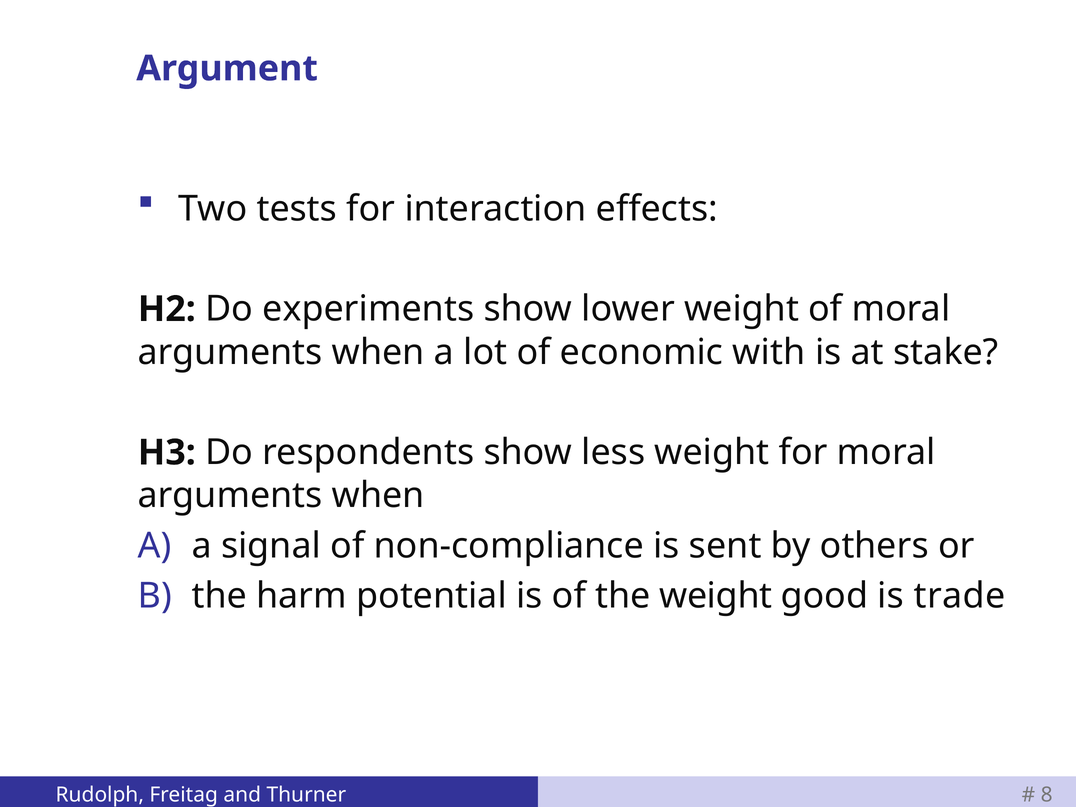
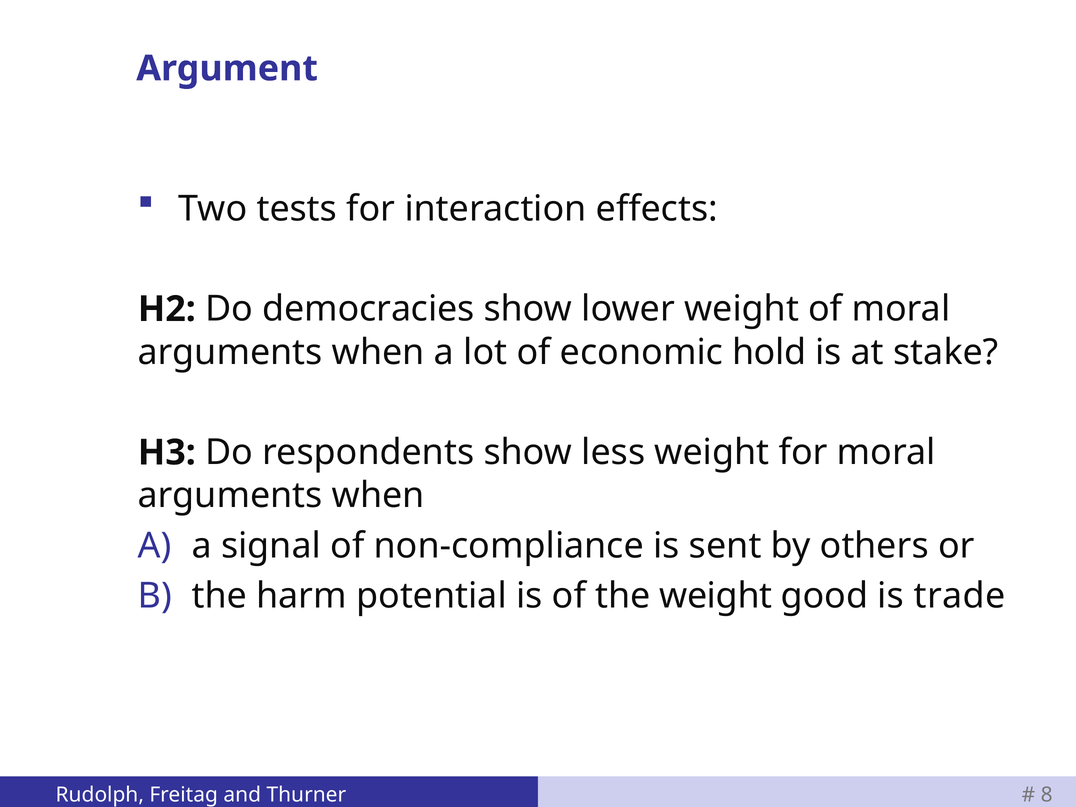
experiments: experiments -> democracies (368, 309)
with: with -> hold (769, 352)
